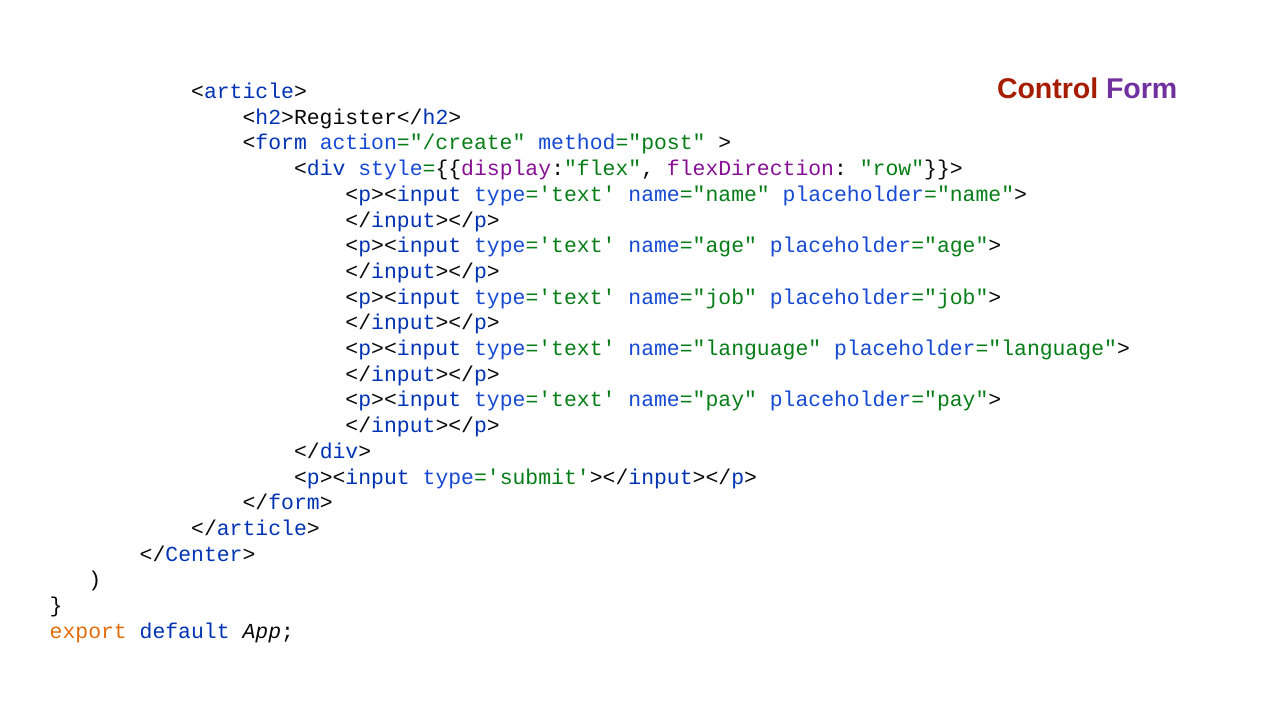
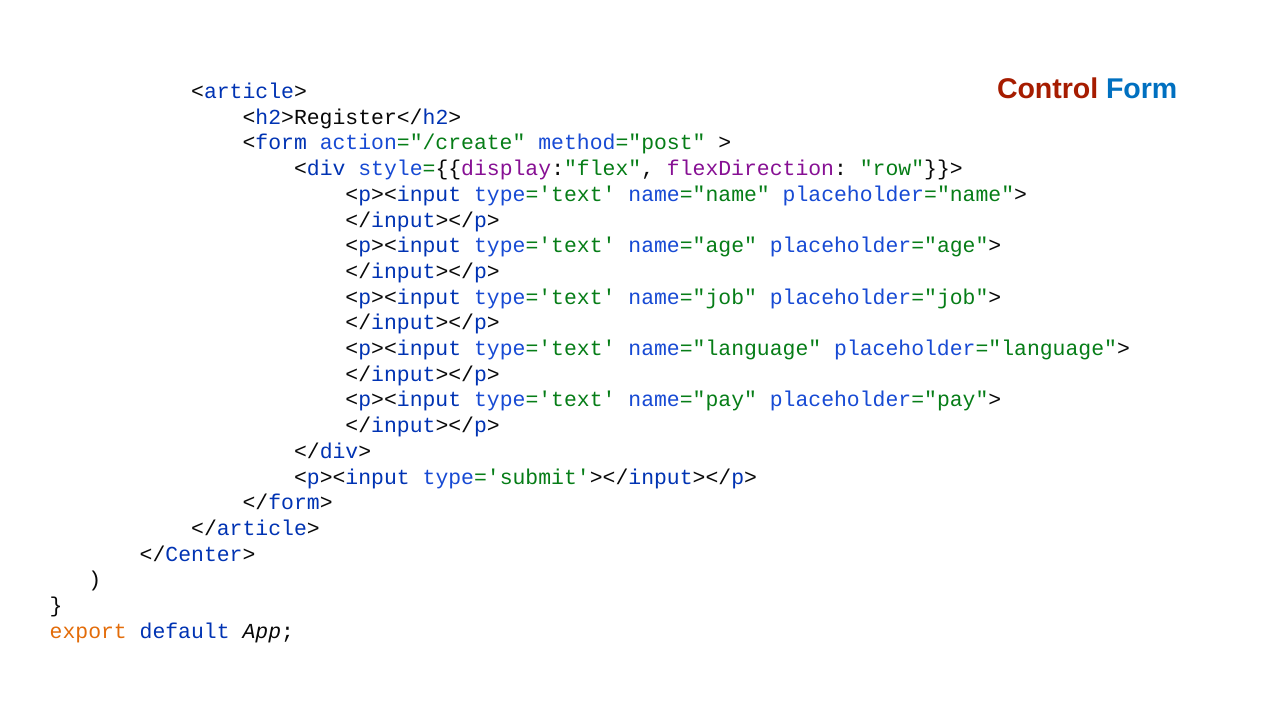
Form colour: purple -> blue (1142, 90)
